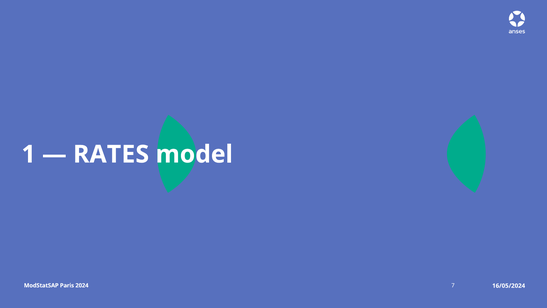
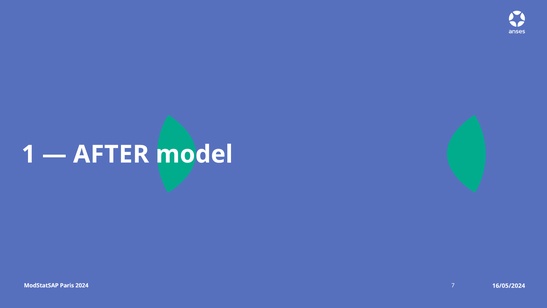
RATES: RATES -> AFTER (111, 154)
